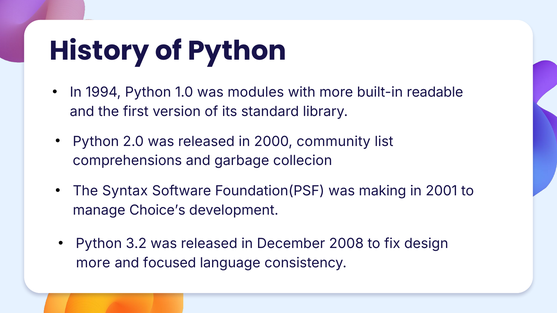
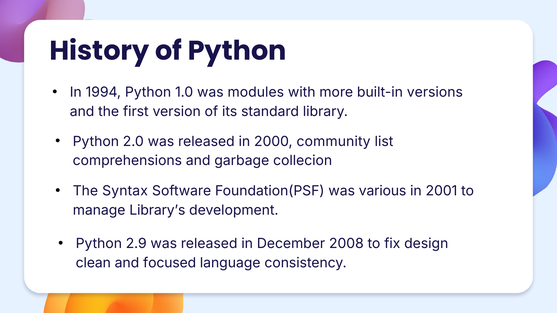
readable: readable -> versions (435, 92)
making: making -> various (383, 191)
Choice’s: Choice’s -> Library’s (157, 210)
3.2: 3.2 -> 2.9 (136, 244)
more: more -> clean (93, 263)
